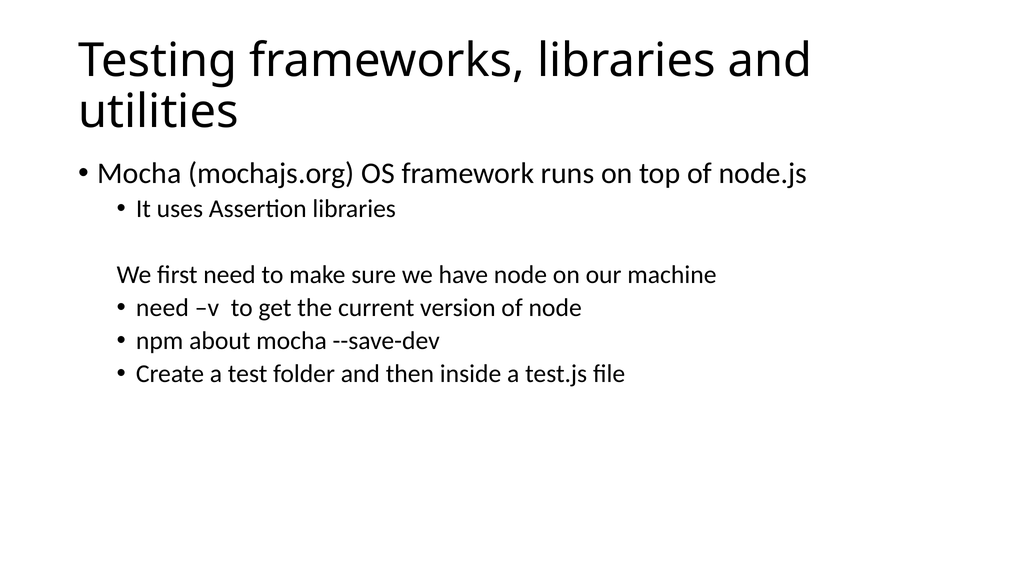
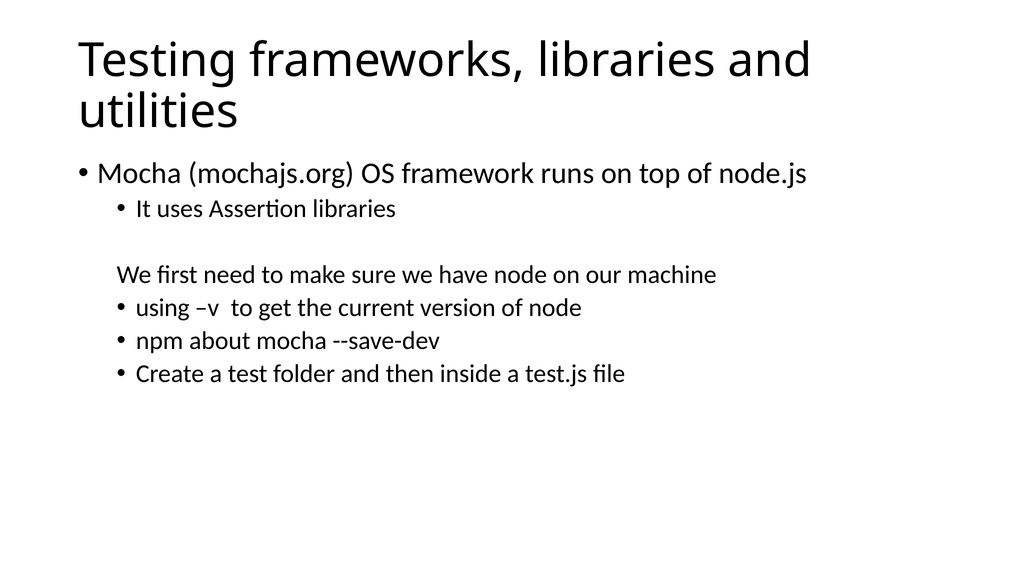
need: need -> using (163, 308)
